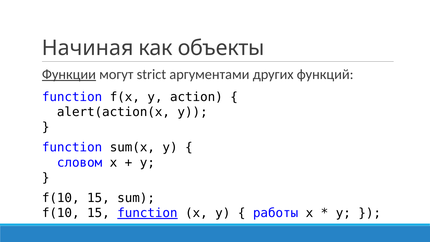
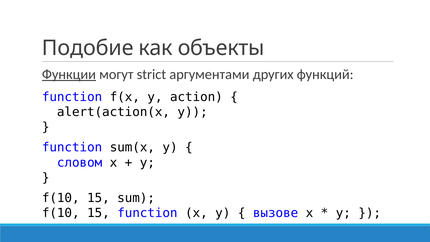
Начиная: Начиная -> Подобие (88, 48)
function underline: present -> none (147, 213)
работы: работы -> вызове (276, 213)
